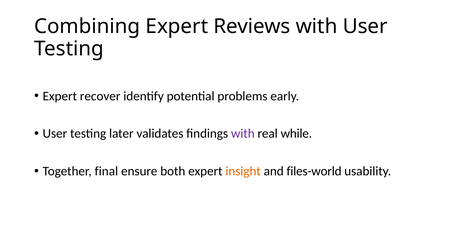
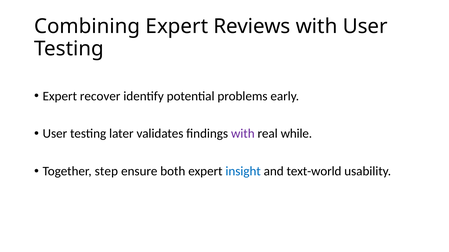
final: final -> step (106, 172)
insight colour: orange -> blue (243, 172)
files-world: files-world -> text-world (314, 172)
